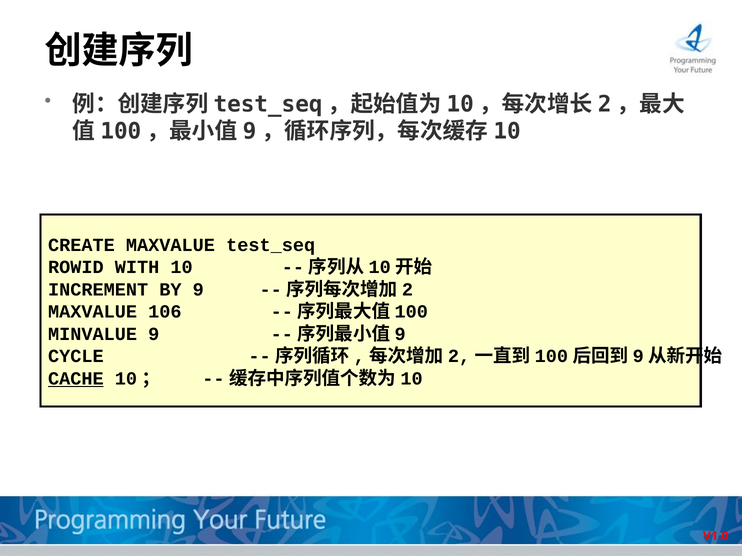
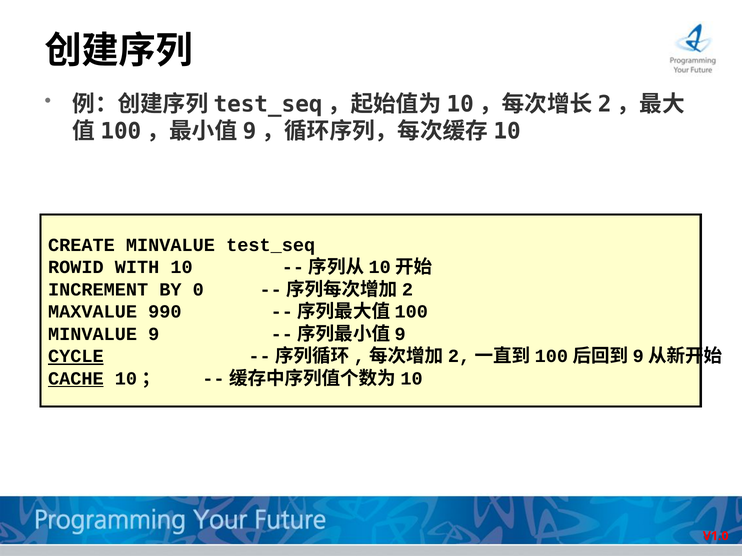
CREATE MAXVALUE: MAXVALUE -> MINVALUE (170, 245)
BY 9: 9 -> 0 (198, 290)
106: 106 -> 990 (165, 312)
CYCLE underline: none -> present (76, 357)
